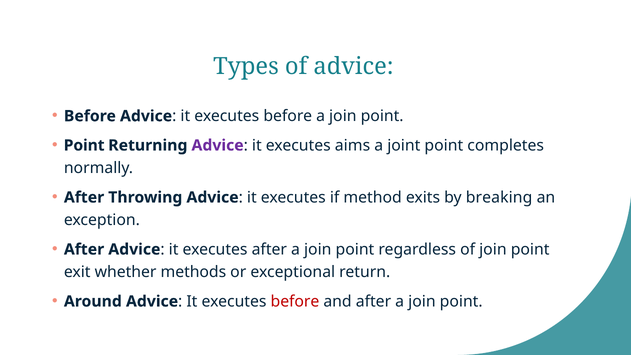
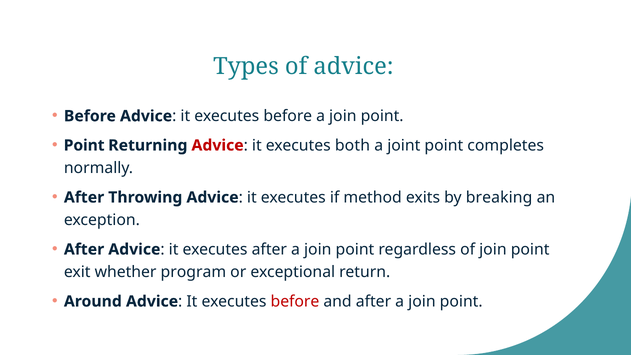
Advice colour: purple -> red (218, 145)
aims: aims -> both (352, 145)
methods: methods -> program (193, 272)
